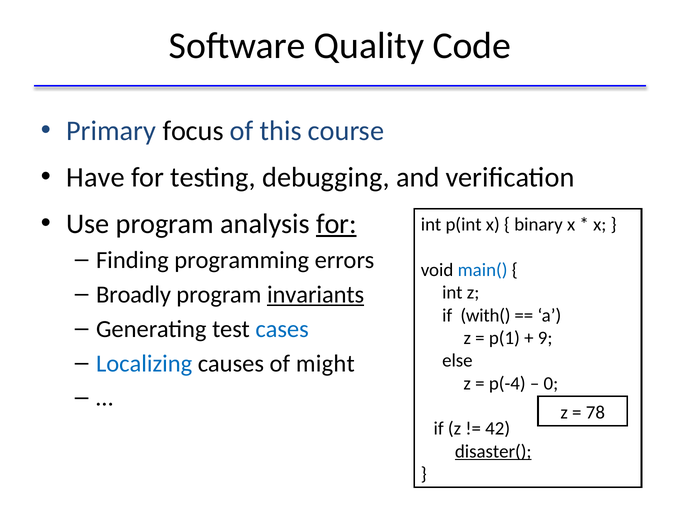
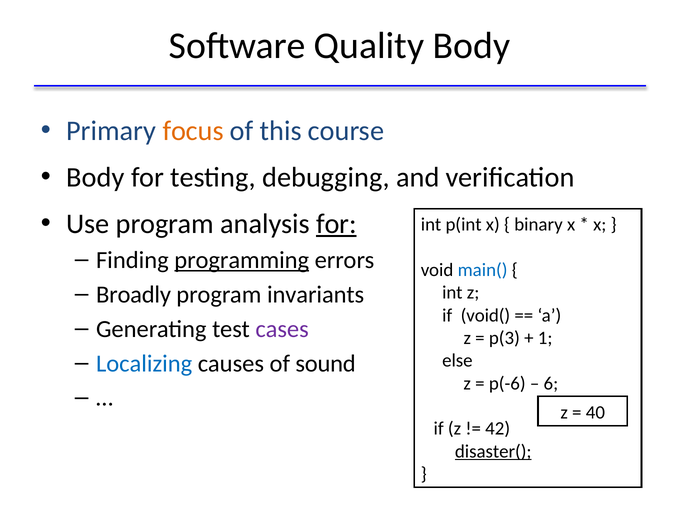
Quality Code: Code -> Body (472, 46)
focus colour: black -> orange (193, 131)
Have: Have -> Body (96, 177)
programming underline: none -> present (242, 260)
invariants underline: present -> none (316, 295)
with(: with( -> void( (485, 315)
cases colour: blue -> purple (282, 329)
p(1: p(1 -> p(3 (504, 338)
9: 9 -> 1 (545, 338)
might: might -> sound (326, 363)
p(-4: p(-4 -> p(-6 (507, 383)
0: 0 -> 6 (551, 383)
78: 78 -> 40 (595, 412)
